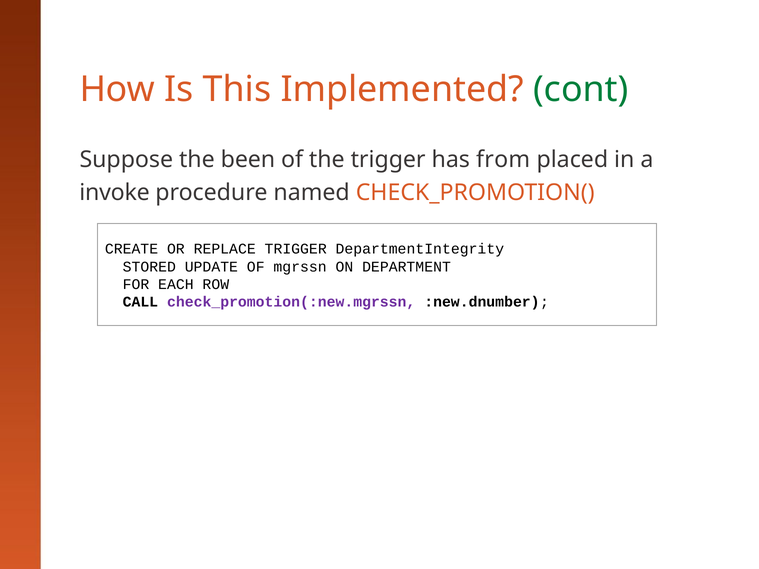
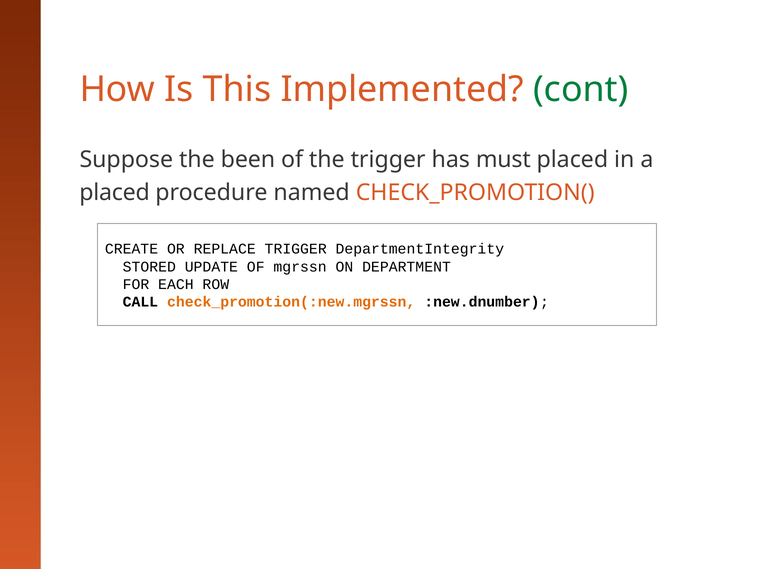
from: from -> must (503, 160)
invoke: invoke -> placed (115, 193)
check_promotion(:new.mgrssn colour: purple -> orange (291, 302)
